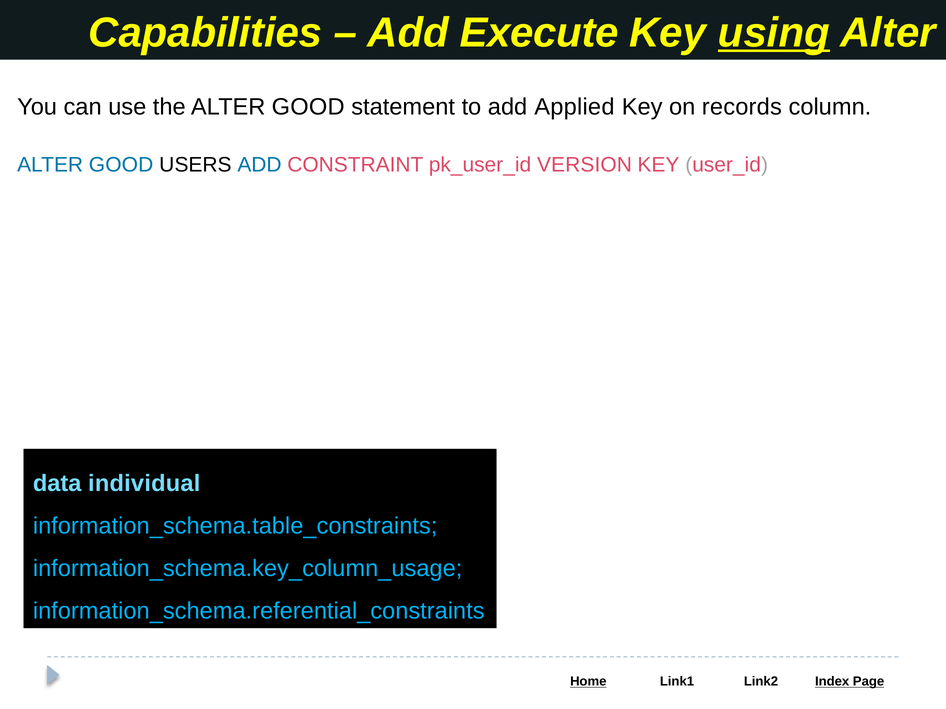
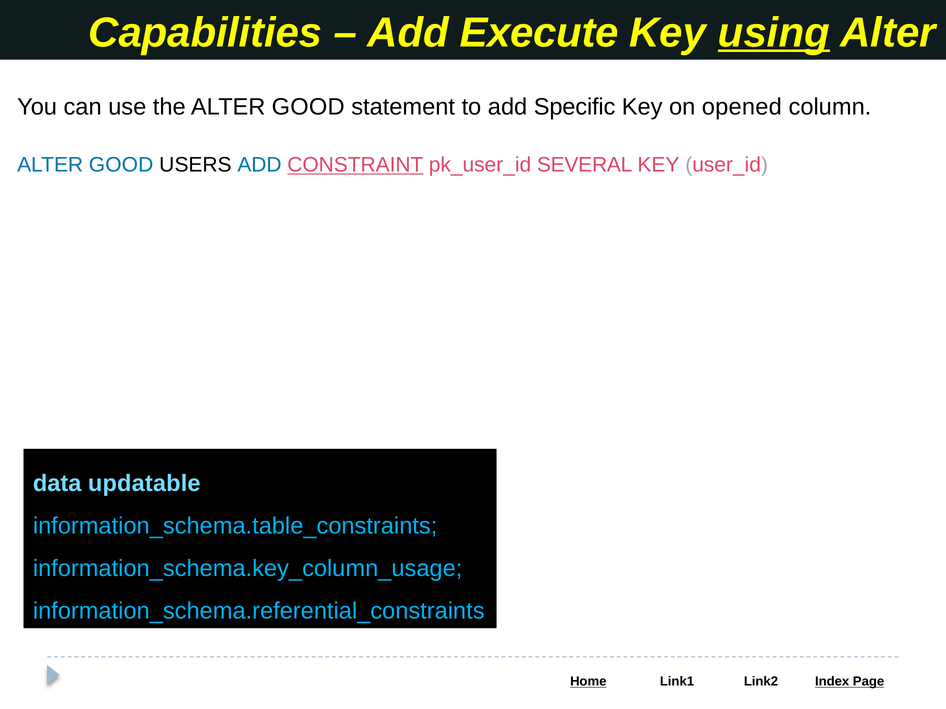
Applied: Applied -> Specific (575, 107)
records: records -> opened (742, 107)
CONSTRAINT underline: none -> present (355, 165)
VERSION: VERSION -> SEVERAL (585, 165)
individual: individual -> updatable (144, 484)
